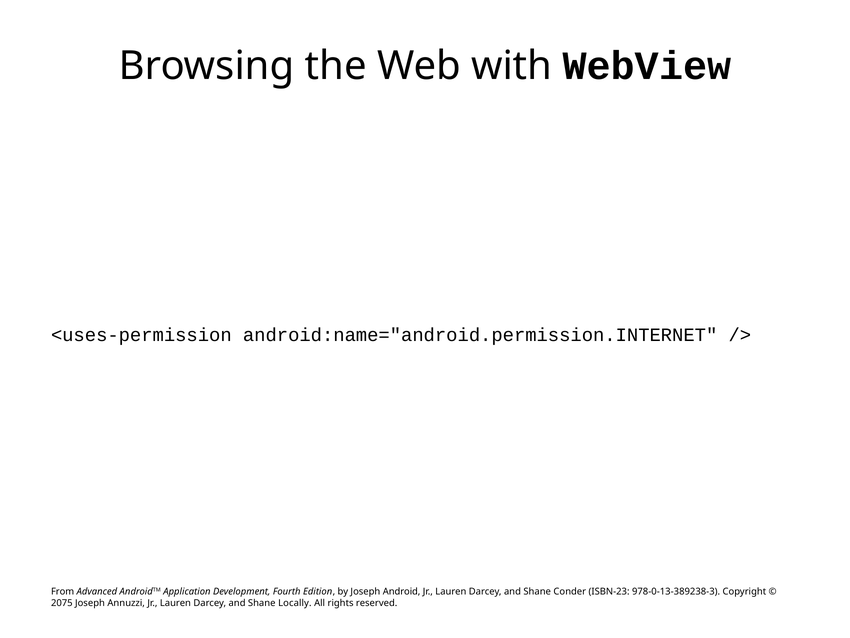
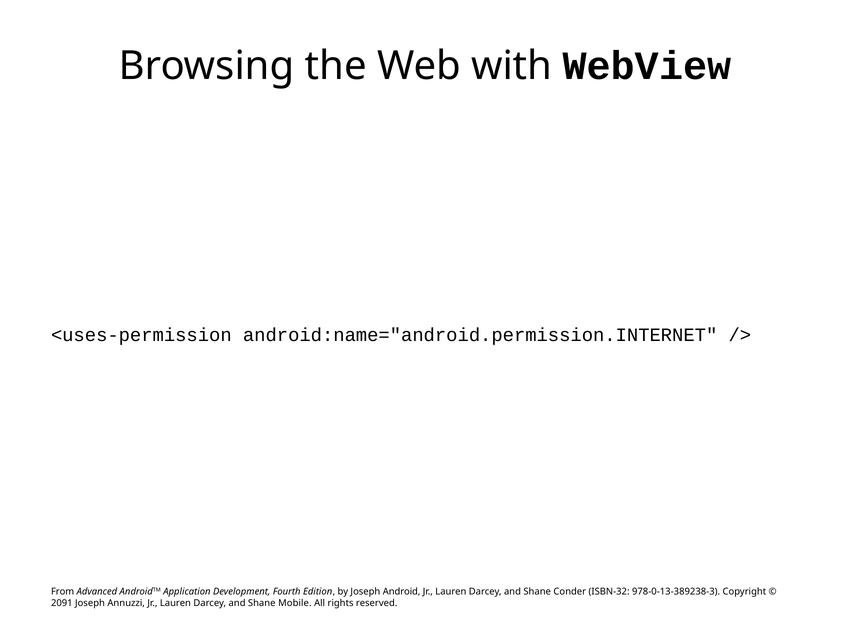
ISBN-23: ISBN-23 -> ISBN-32 (609, 591)
2075: 2075 -> 2091 (62, 602)
Locally: Locally -> Mobile (295, 602)
